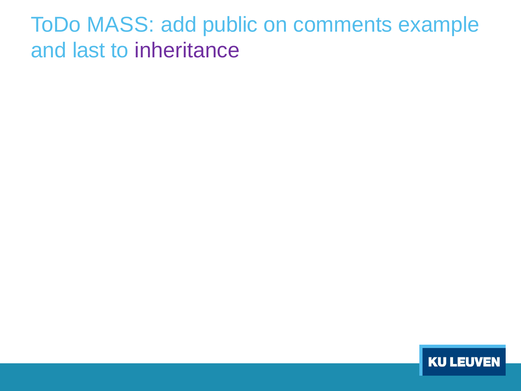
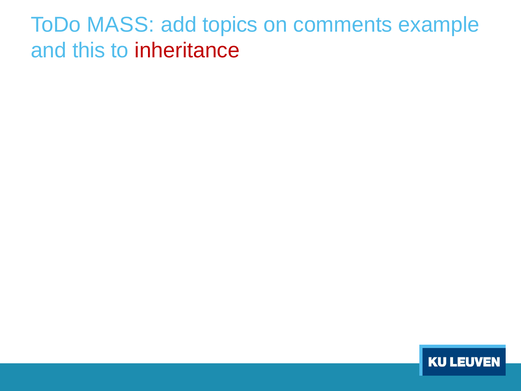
public: public -> topics (230, 25)
last: last -> this (89, 50)
inheritance colour: purple -> red (187, 50)
